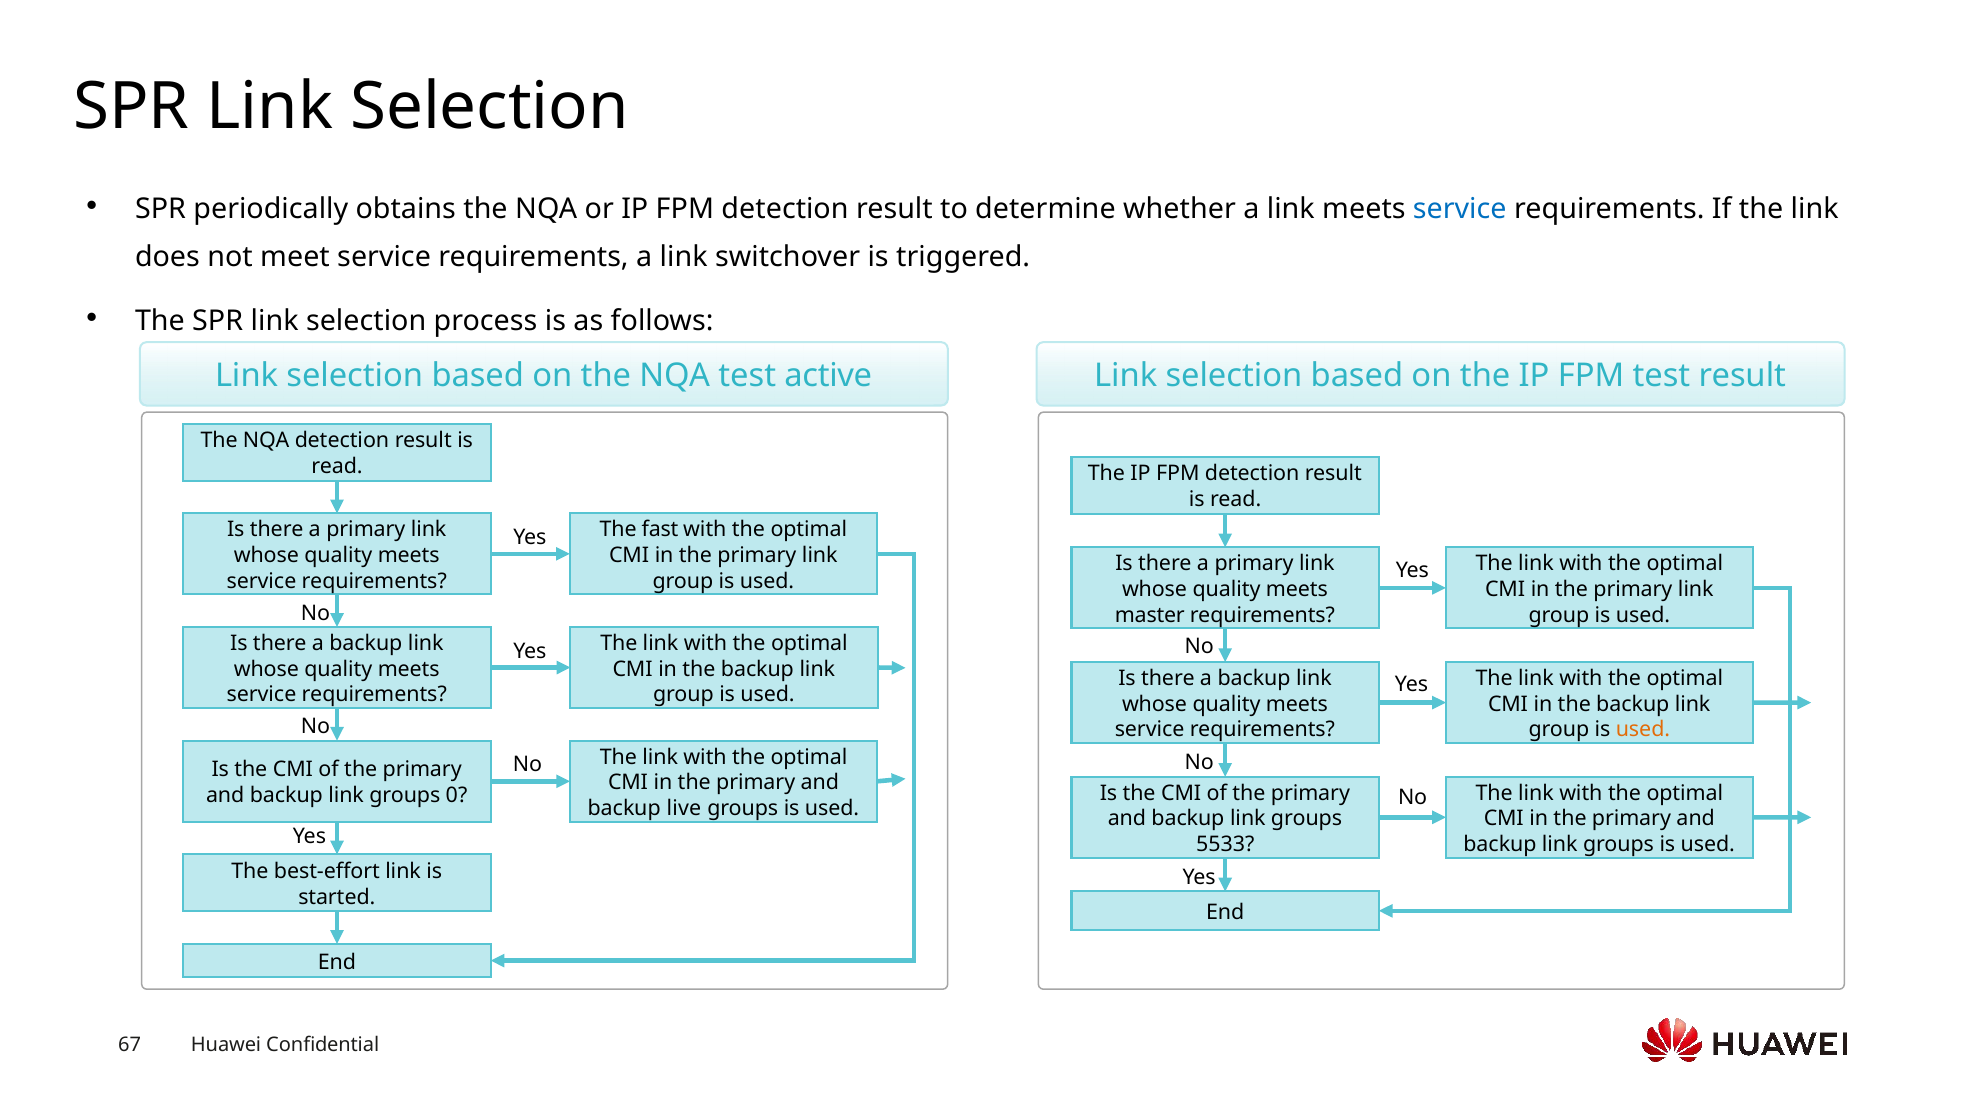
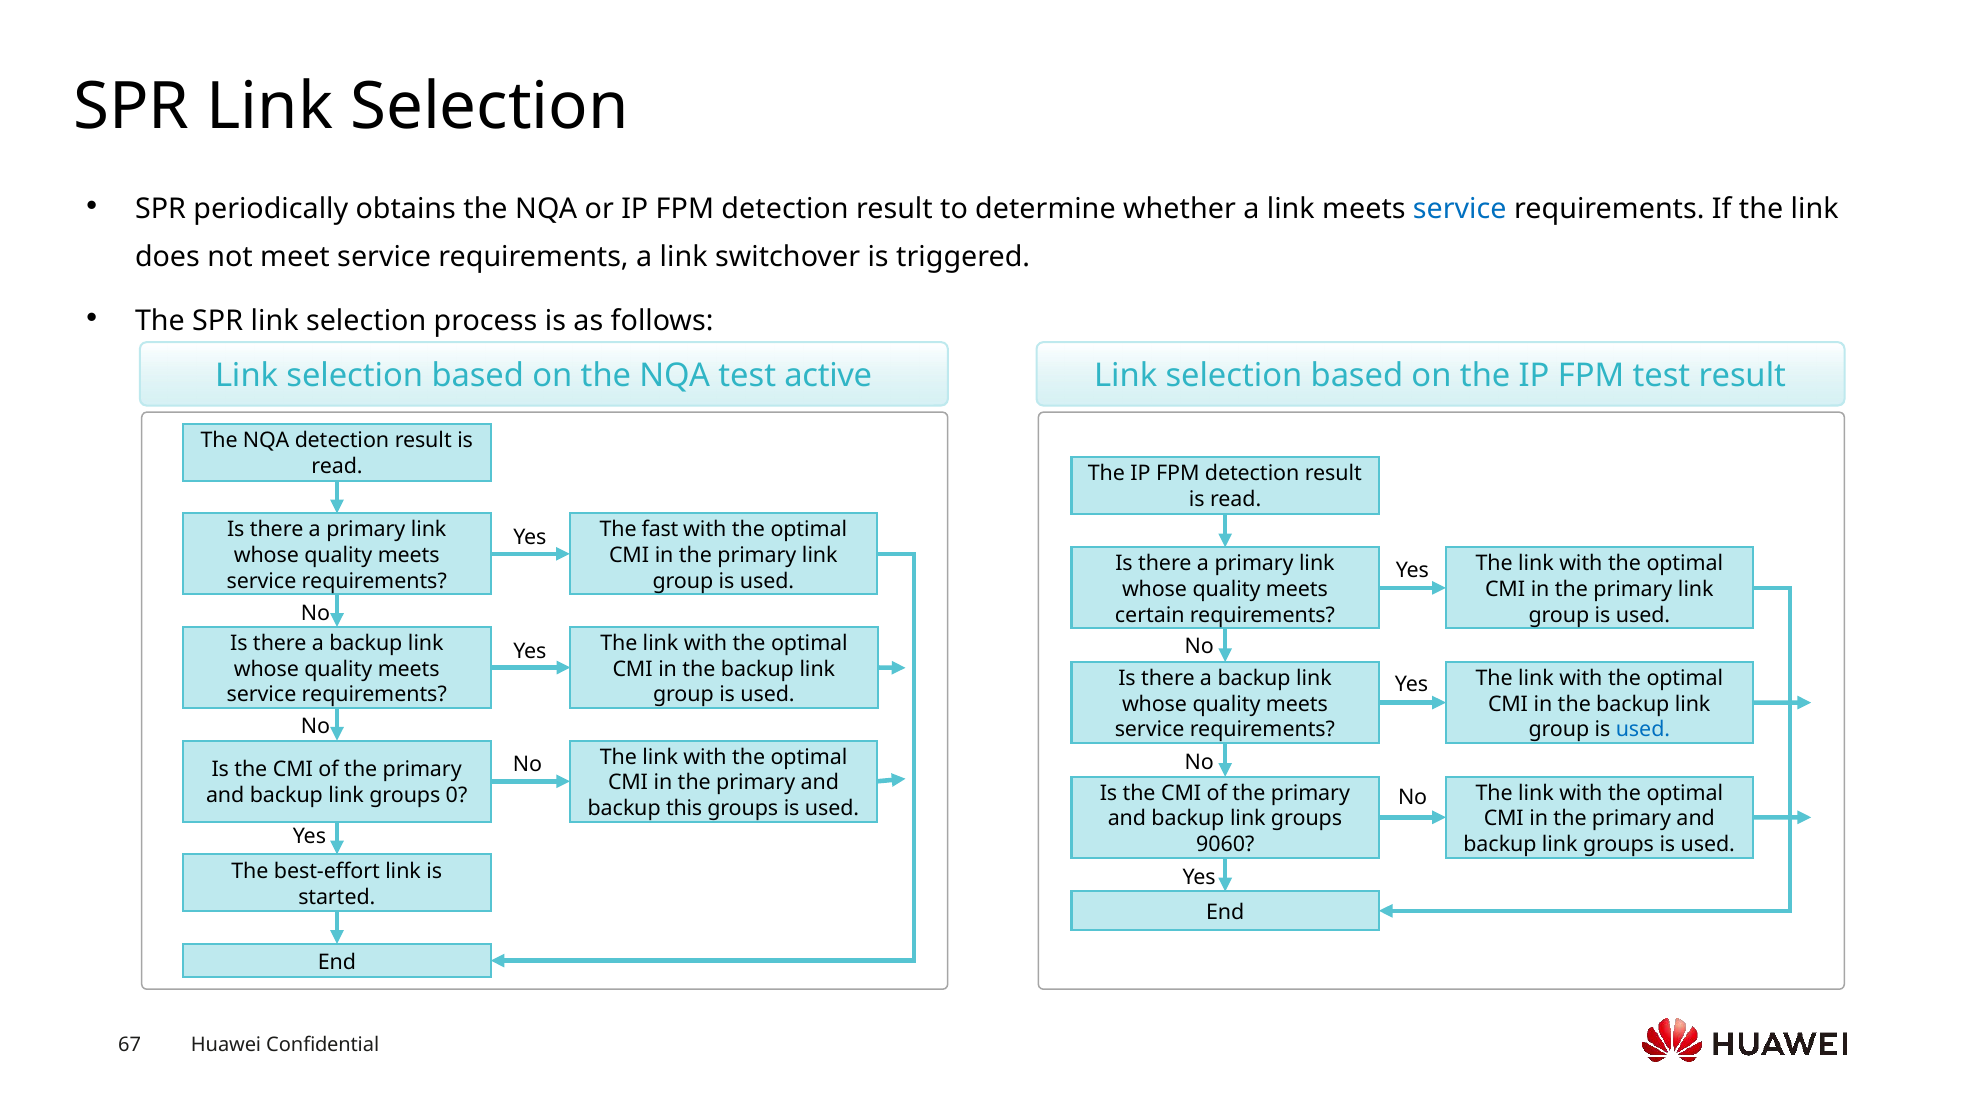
master: master -> certain (1150, 615)
used colour: orange -> blue (1643, 730)
live: live -> this (684, 808)
5533: 5533 -> 9060 (1225, 844)
